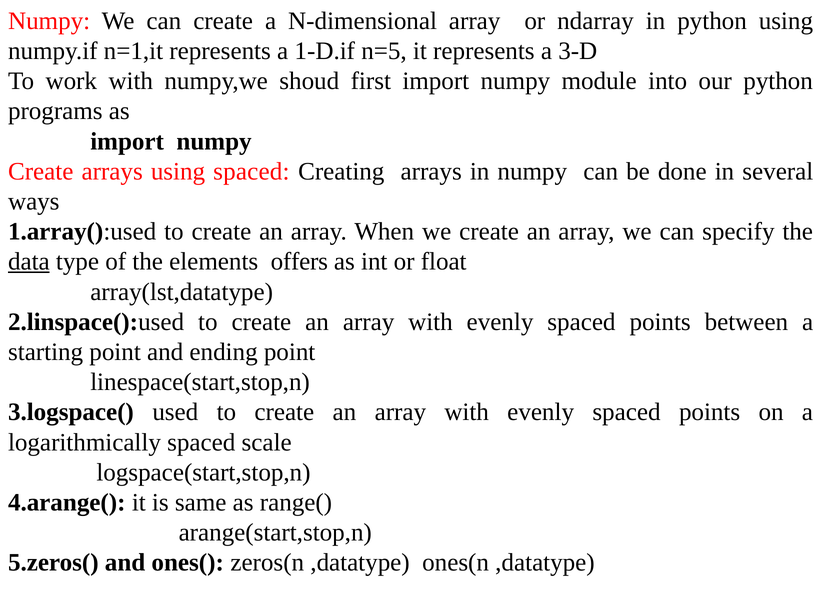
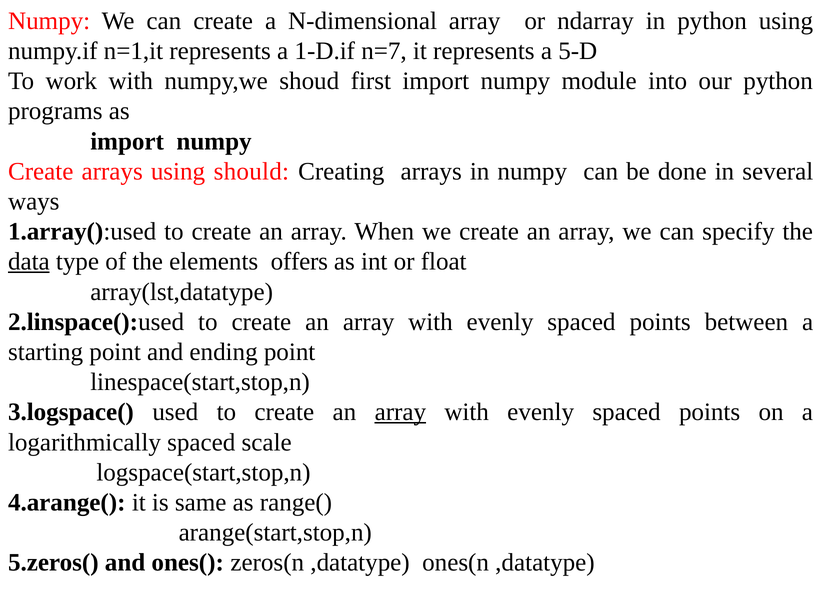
n=5: n=5 -> n=7 (384, 51)
3-D: 3-D -> 5-D (578, 51)
using spaced: spaced -> should (251, 171)
array underline: none -> present (400, 413)
